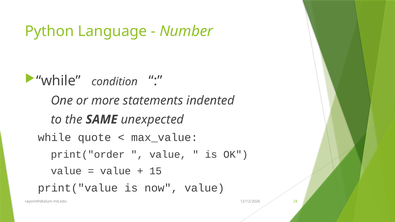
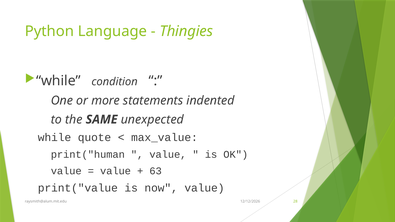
Number: Number -> Thingies (186, 31)
print("order: print("order -> print("human (88, 155)
15: 15 -> 63 (156, 171)
